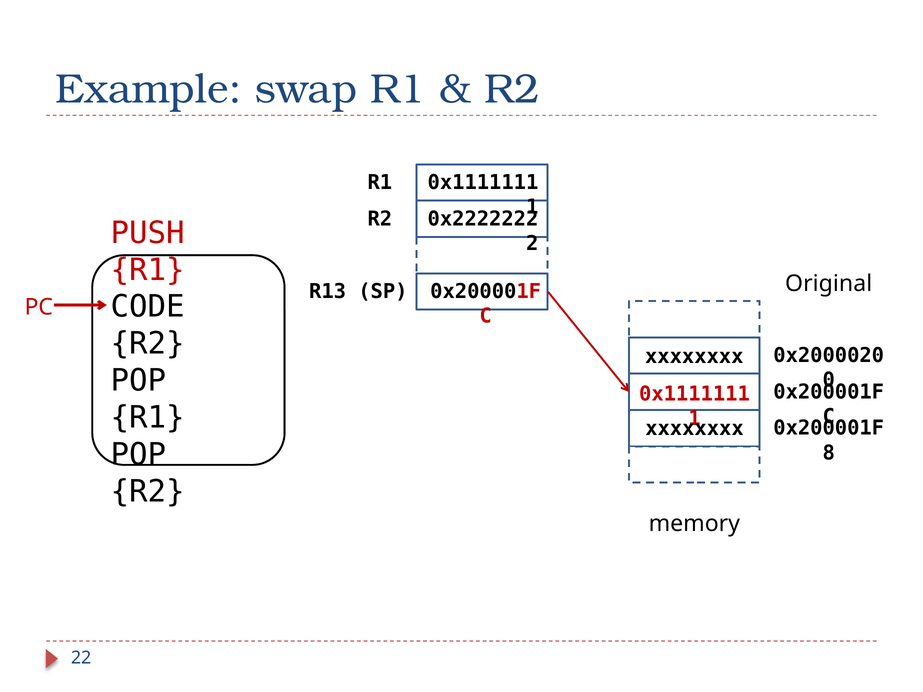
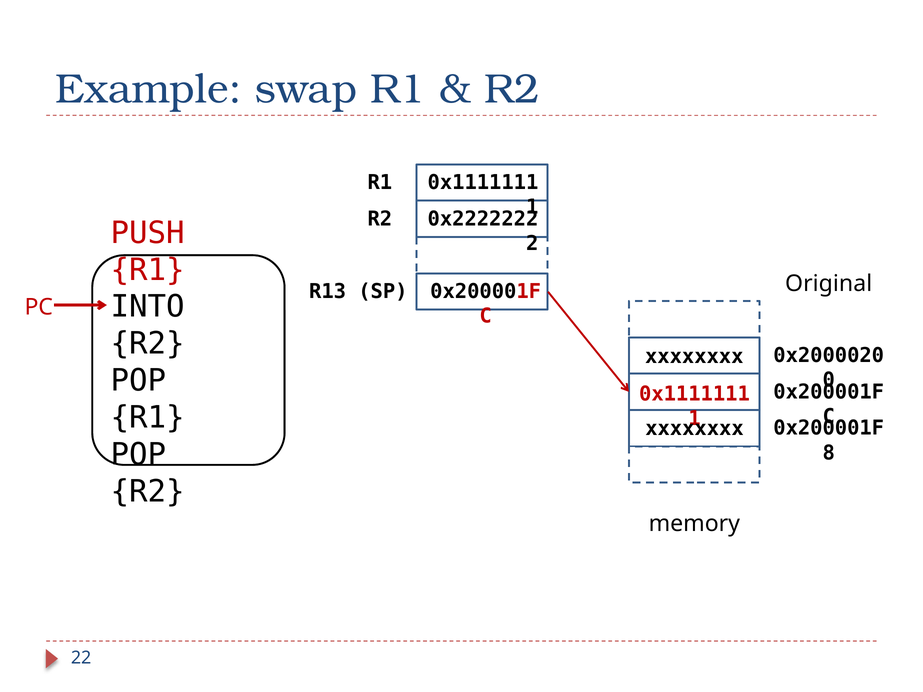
CODE: CODE -> INTO (148, 307)
